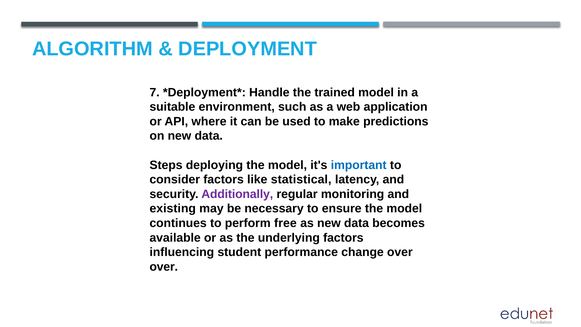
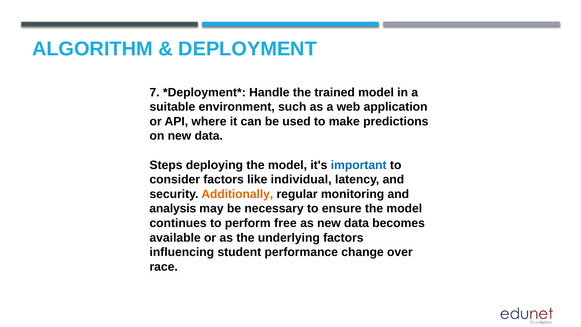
statistical: statistical -> individual (301, 179)
Additionally colour: purple -> orange (237, 194)
existing: existing -> analysis (173, 209)
over: over -> race (164, 267)
